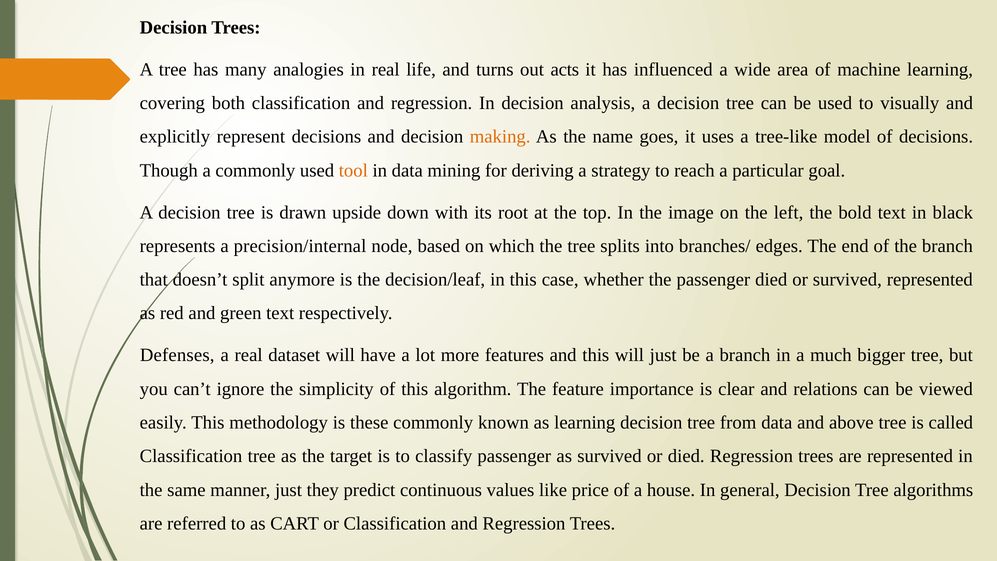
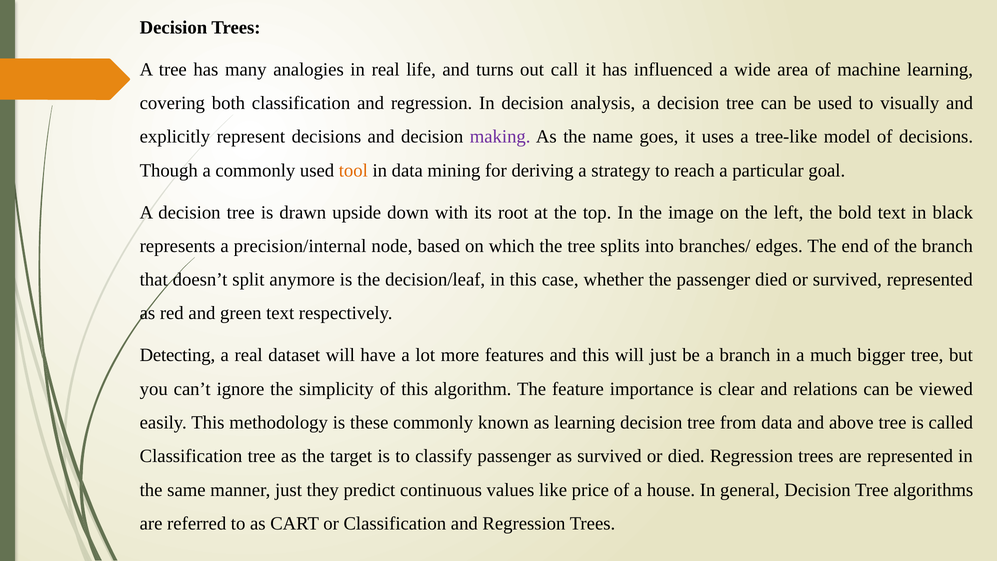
acts: acts -> call (565, 69)
making colour: orange -> purple (500, 137)
Defenses: Defenses -> Detecting (177, 355)
